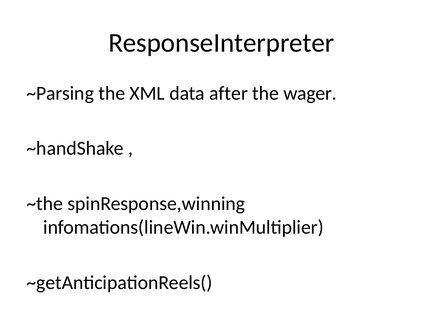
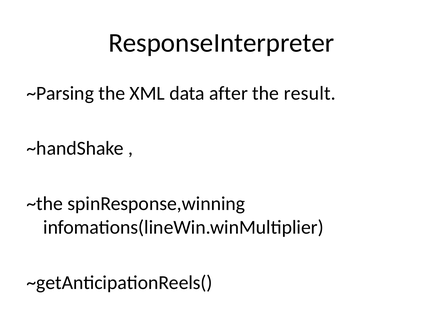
wager: wager -> result (310, 93)
